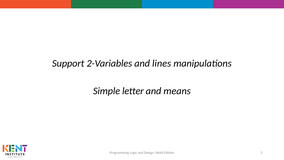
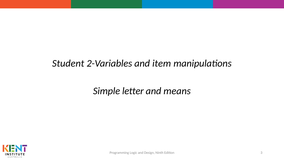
Support: Support -> Student (68, 63)
lines: lines -> item (162, 63)
